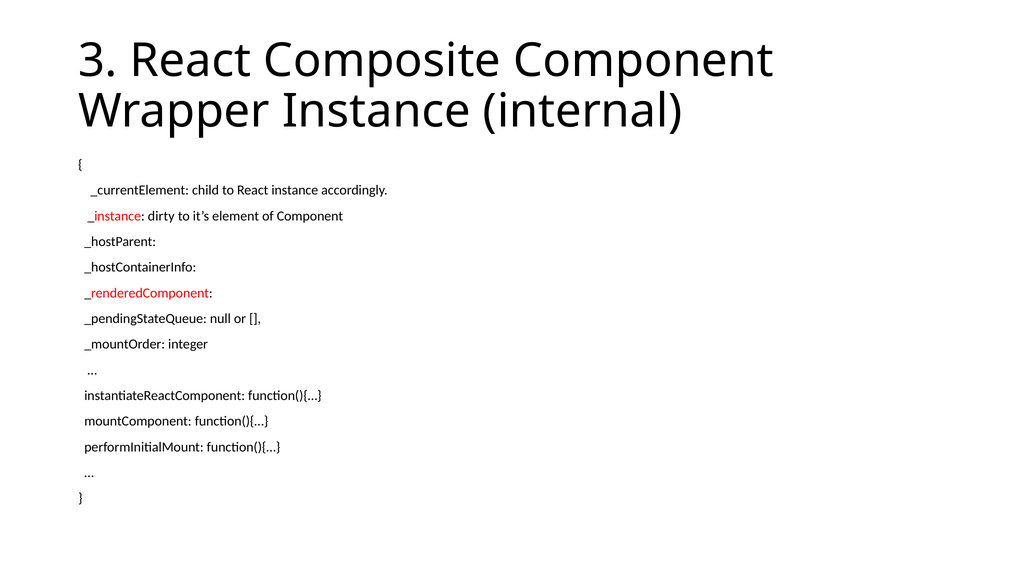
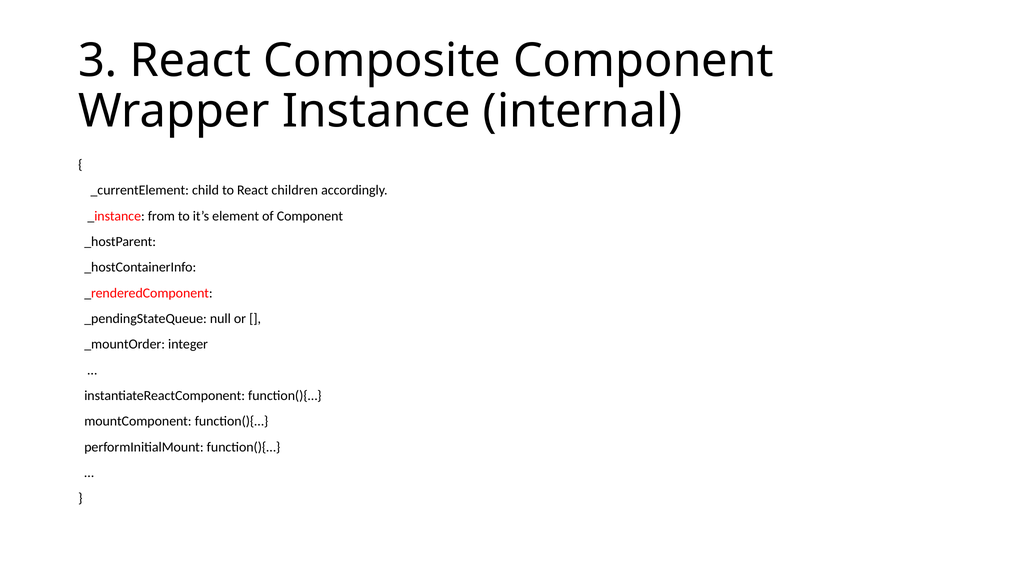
React instance: instance -> children (295, 190)
dirty: dirty -> from (161, 216)
